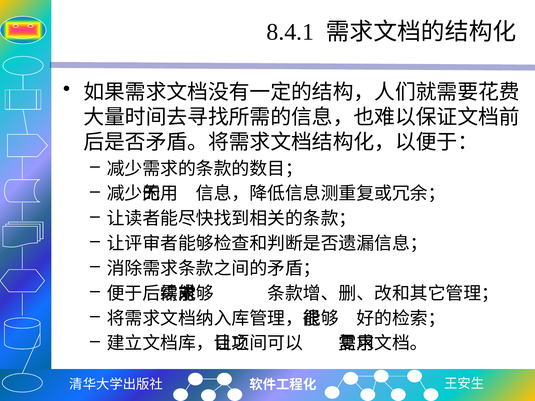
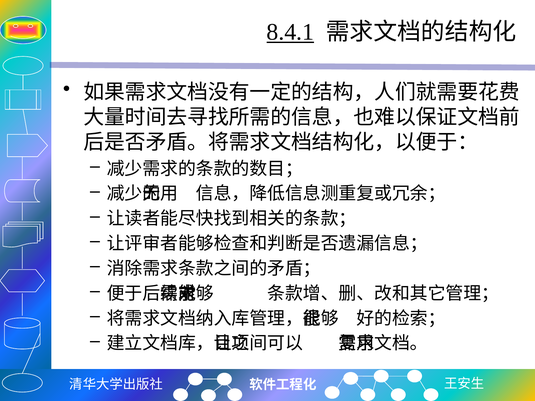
8.4.1 underline: none -> present (290, 32)
